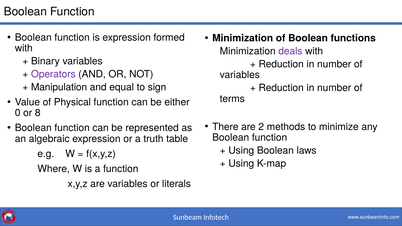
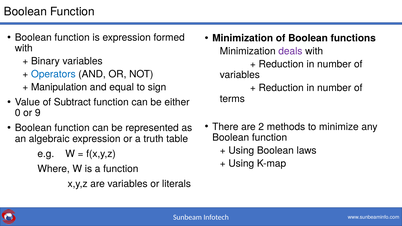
Operators colour: purple -> blue (53, 74)
Physical: Physical -> Subtract (72, 102)
8: 8 -> 9 (38, 113)
